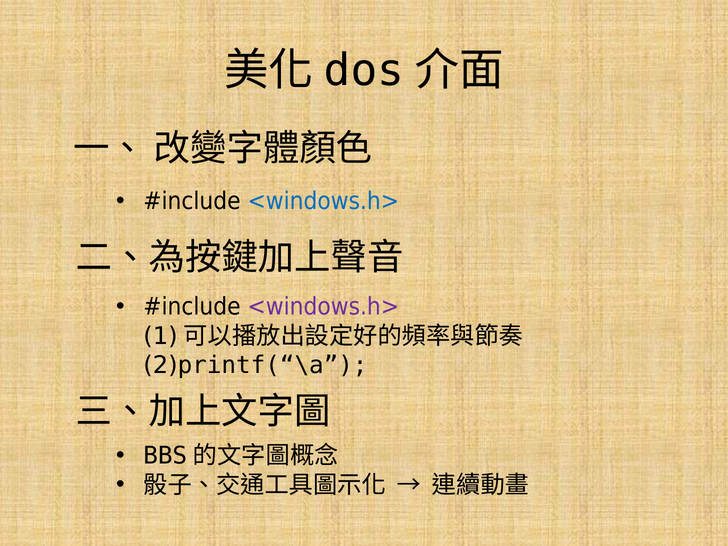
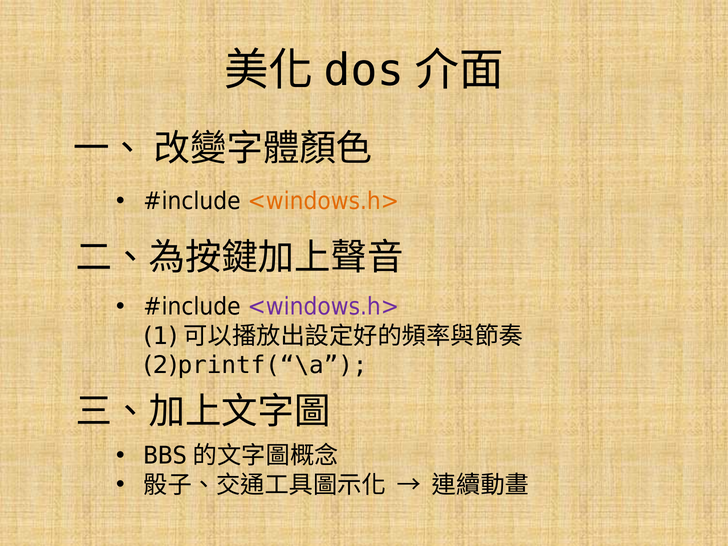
<windows.h> colour: blue -> orange (323, 201)
